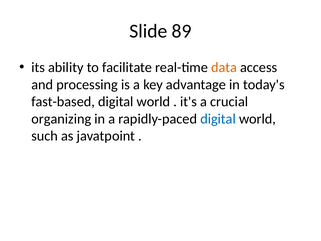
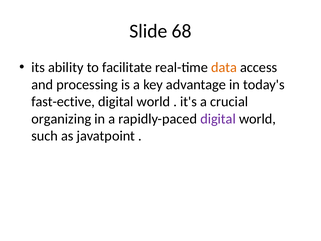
89: 89 -> 68 (182, 31)
fast-based: fast-based -> fast-ective (63, 102)
digital colour: blue -> purple (218, 119)
